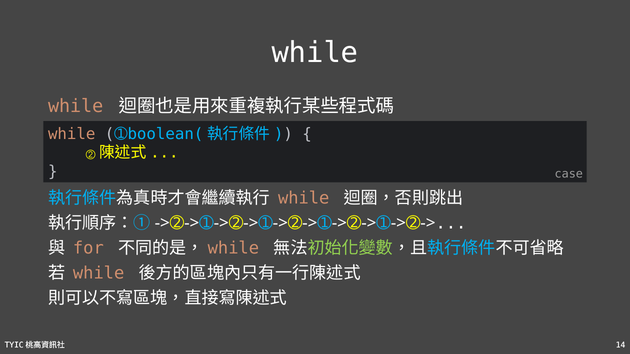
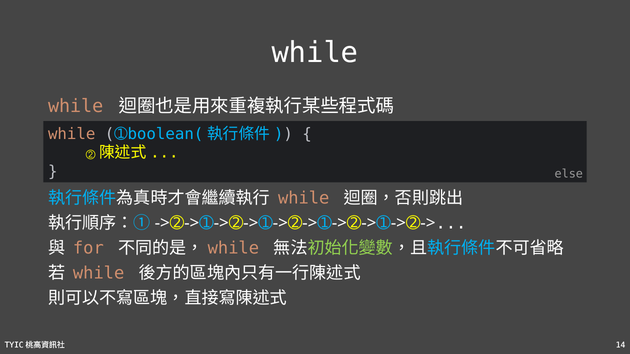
case: case -> else (569, 174)
